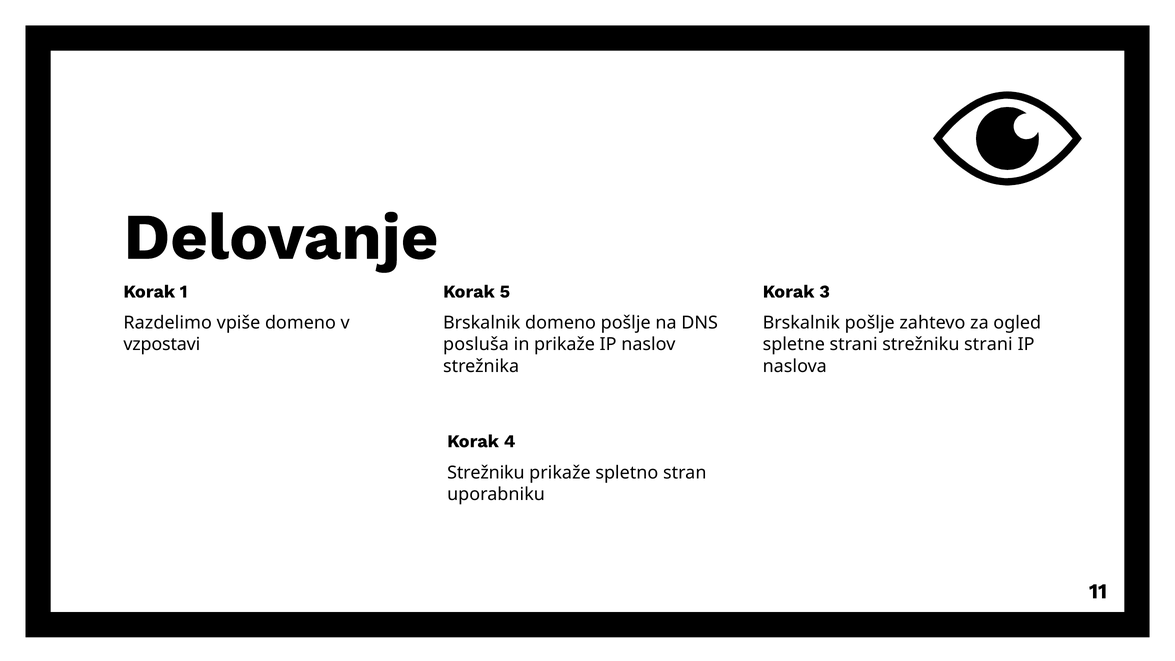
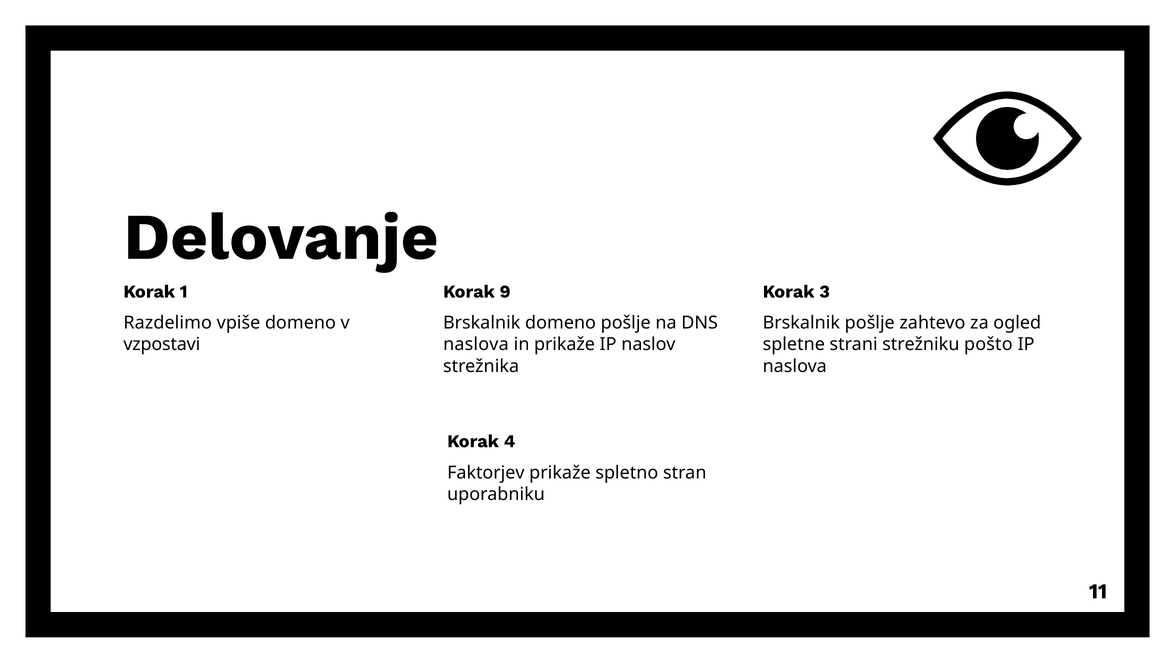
5: 5 -> 9 (505, 292)
posluša: posluša -> naslova (476, 345)
strežniku strani: strani -> pošto (988, 345)
Strežniku: Strežniku -> Faktorjev (486, 473)
